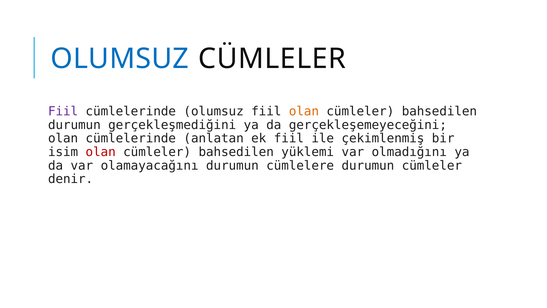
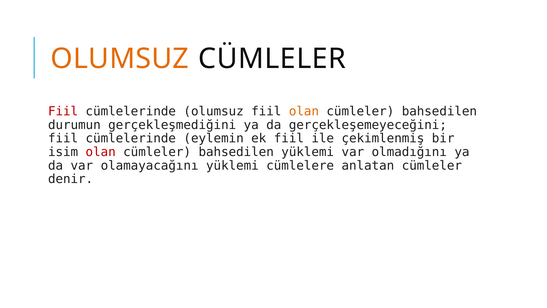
OLUMSUZ colour: blue -> orange (120, 59)
Fiil colour: purple -> red (63, 111)
olan: olan -> fiil (63, 138)
anlatan: anlatan -> eylemin (214, 138)
olamayacağını durumun: durumun -> yüklemi (232, 165)
cümlelere durumun: durumun -> anlatan (368, 165)
